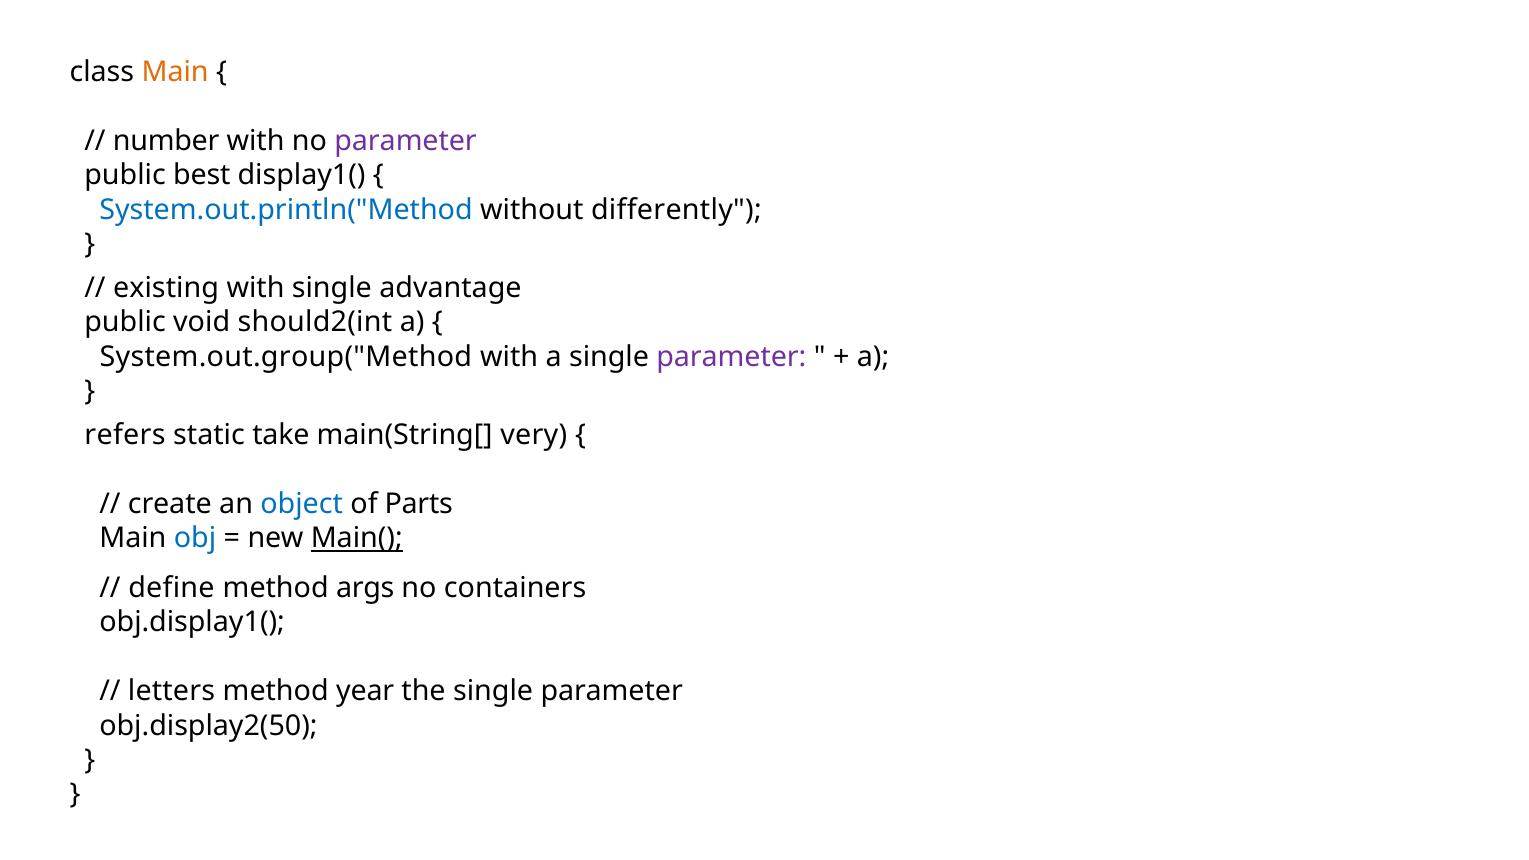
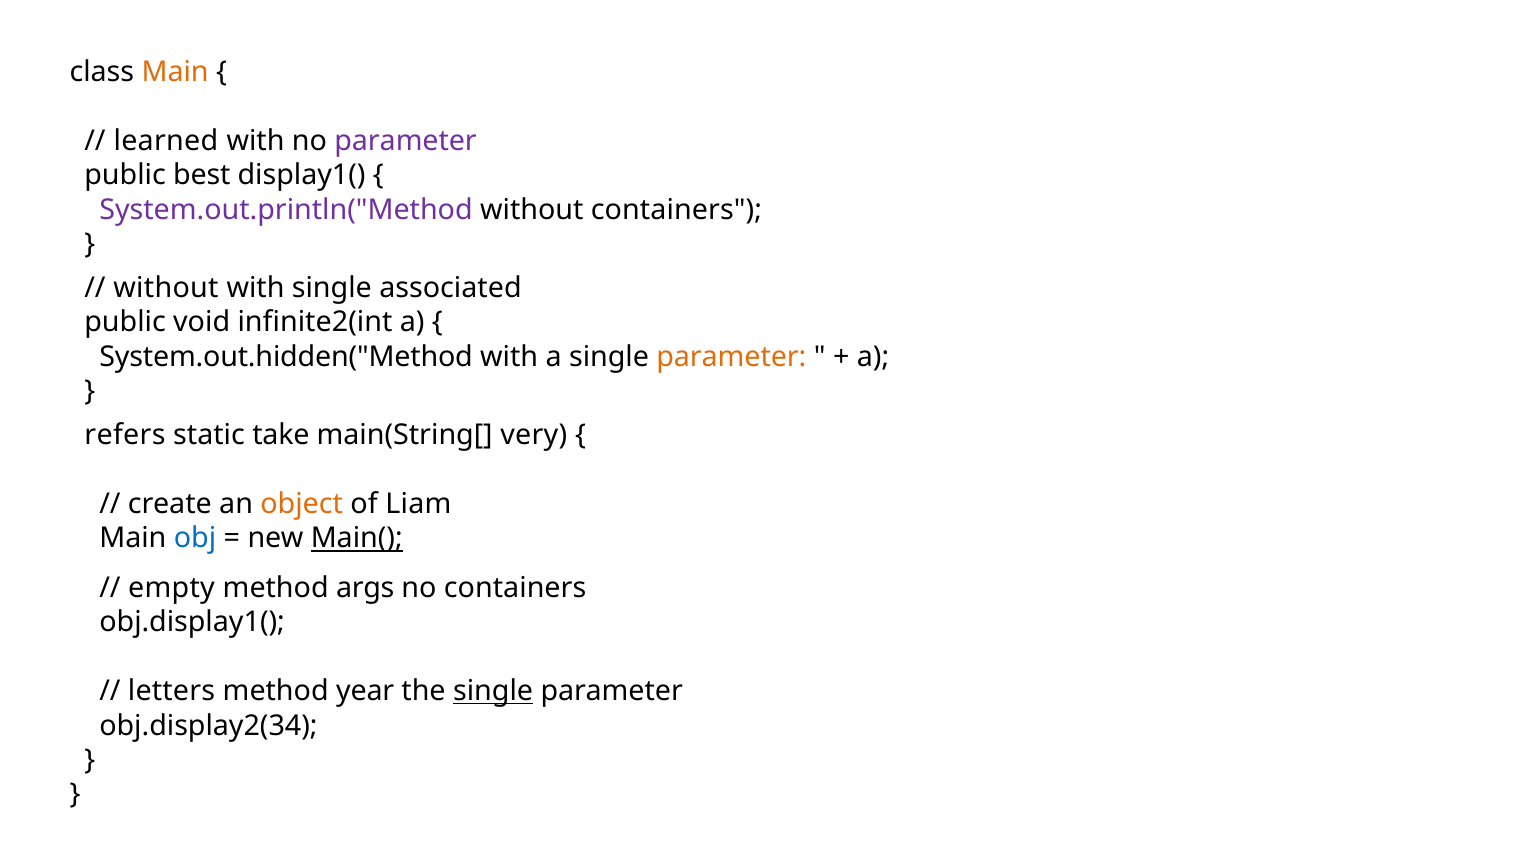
number: number -> learned (166, 141)
System.out.println("Method colour: blue -> purple (286, 210)
without differently: differently -> containers (676, 210)
existing: existing -> without (166, 288)
advantage: advantage -> associated (450, 288)
should2(int: should2(int -> infinite2(int (315, 322)
System.out.group("Method: System.out.group("Method -> System.out.hidden("Method (286, 357)
parameter colour: purple -> orange (731, 357)
object colour: blue -> orange (302, 504)
Parts: Parts -> Liam (418, 504)
define: define -> empty (171, 588)
single underline: none -> present (493, 691)
obj.display2(50: obj.display2(50 -> obj.display2(34 (208, 726)
